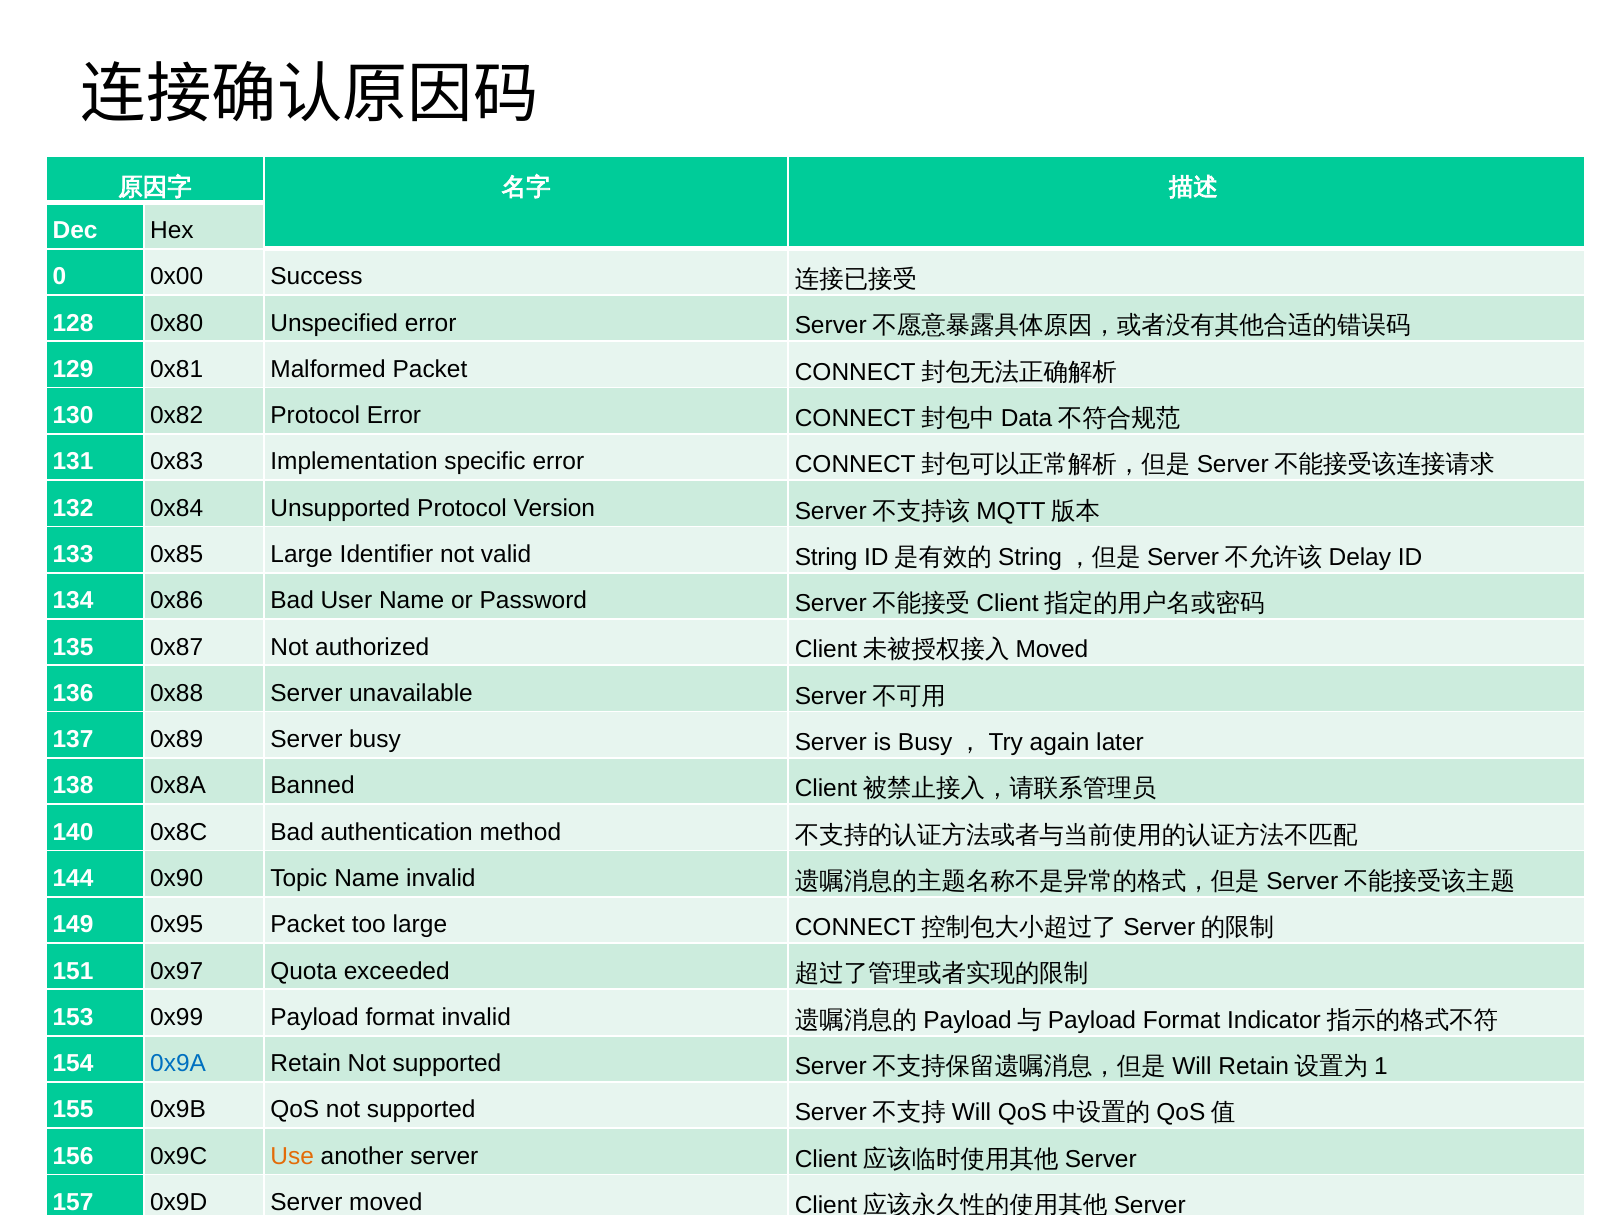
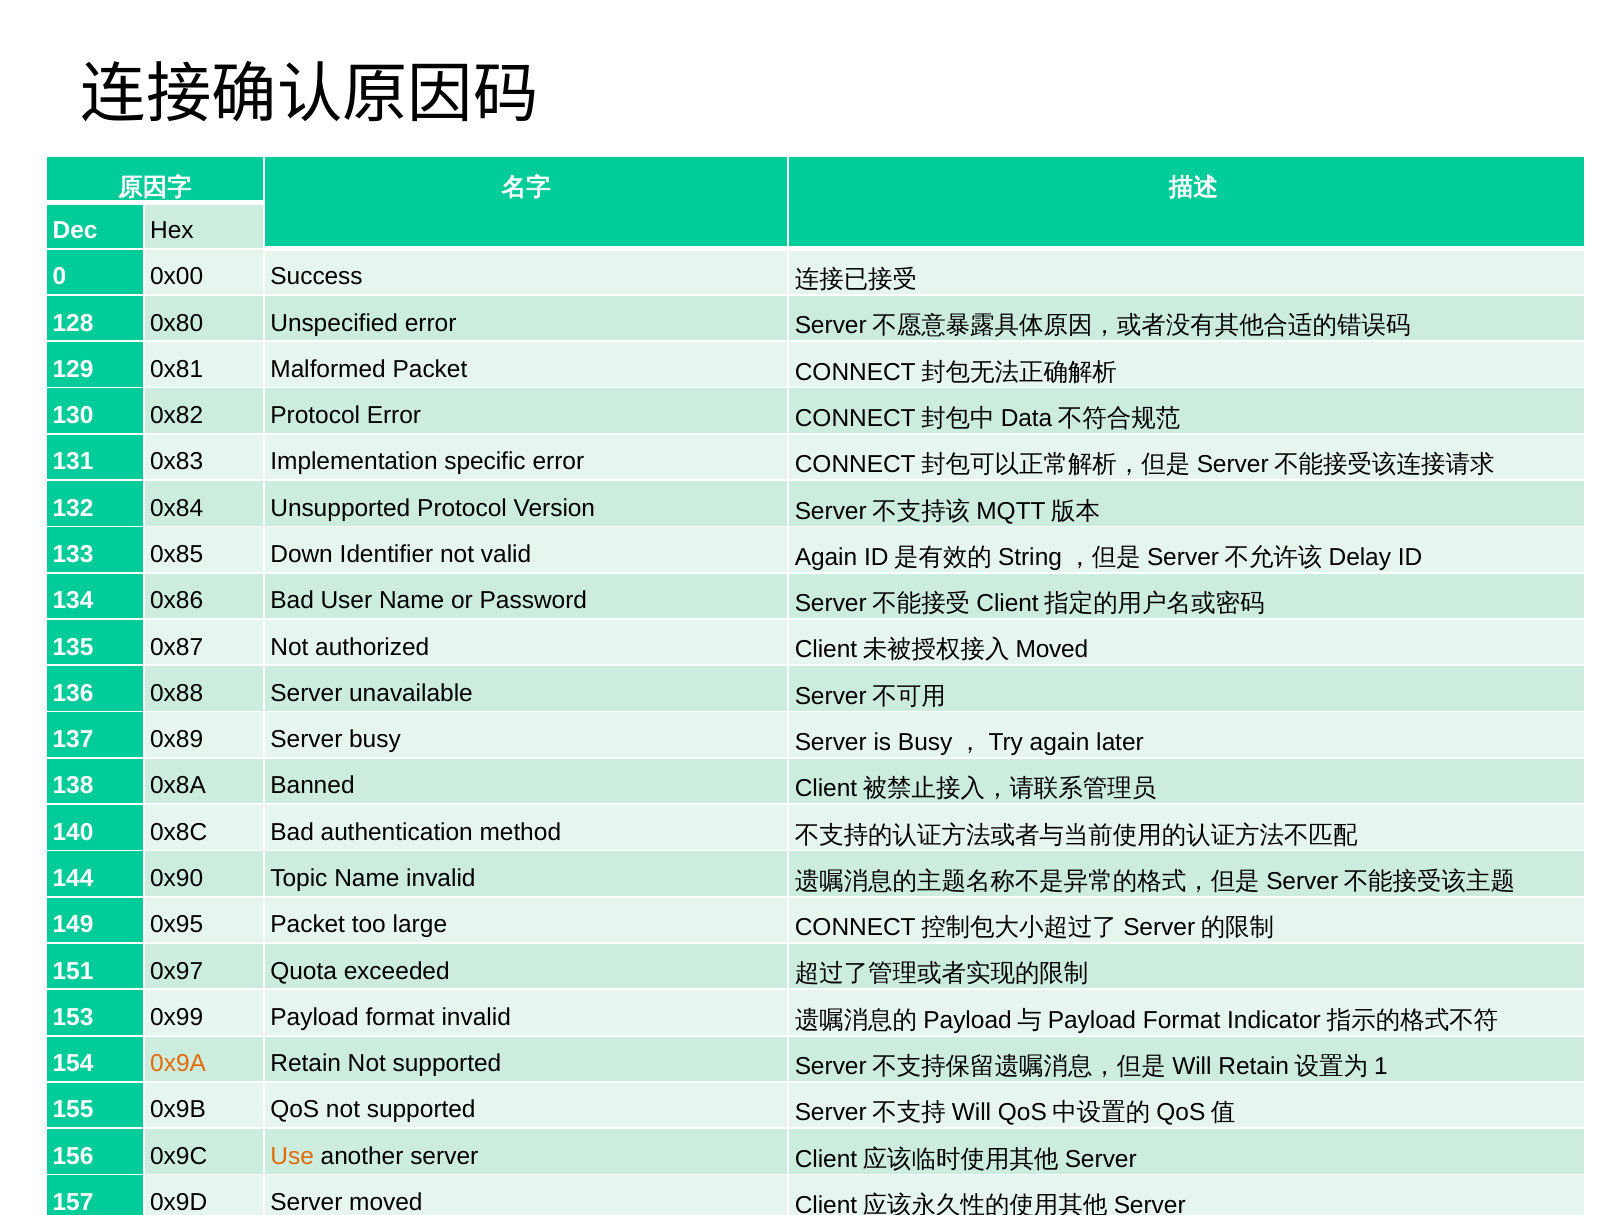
0x85 Large: Large -> Down (302, 554)
valid String: String -> Again (826, 557)
0x9A colour: blue -> orange (178, 1063)
